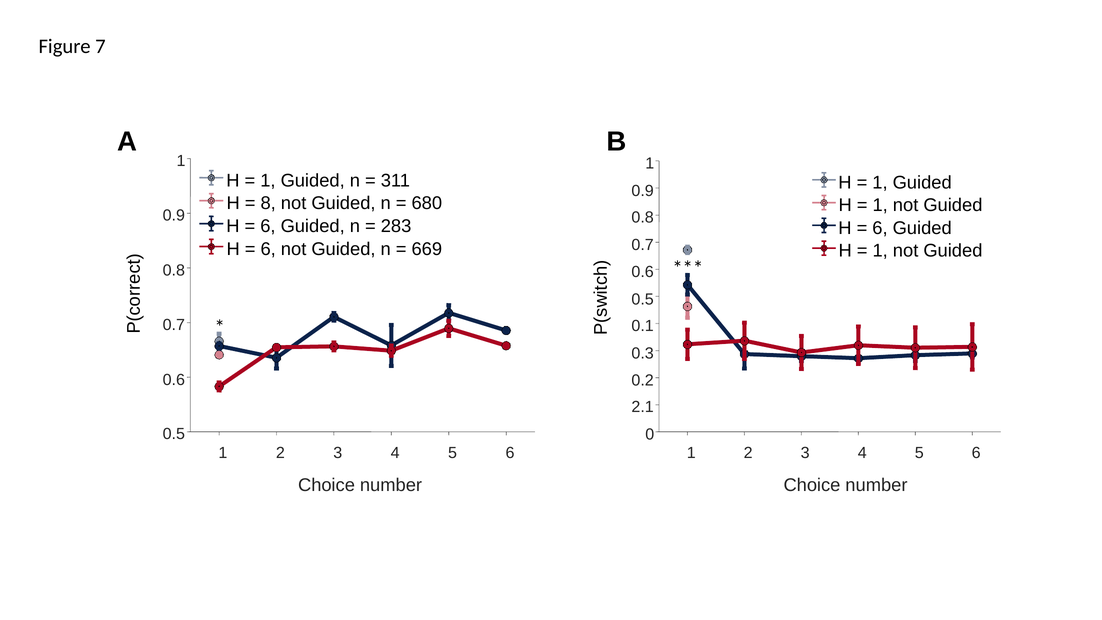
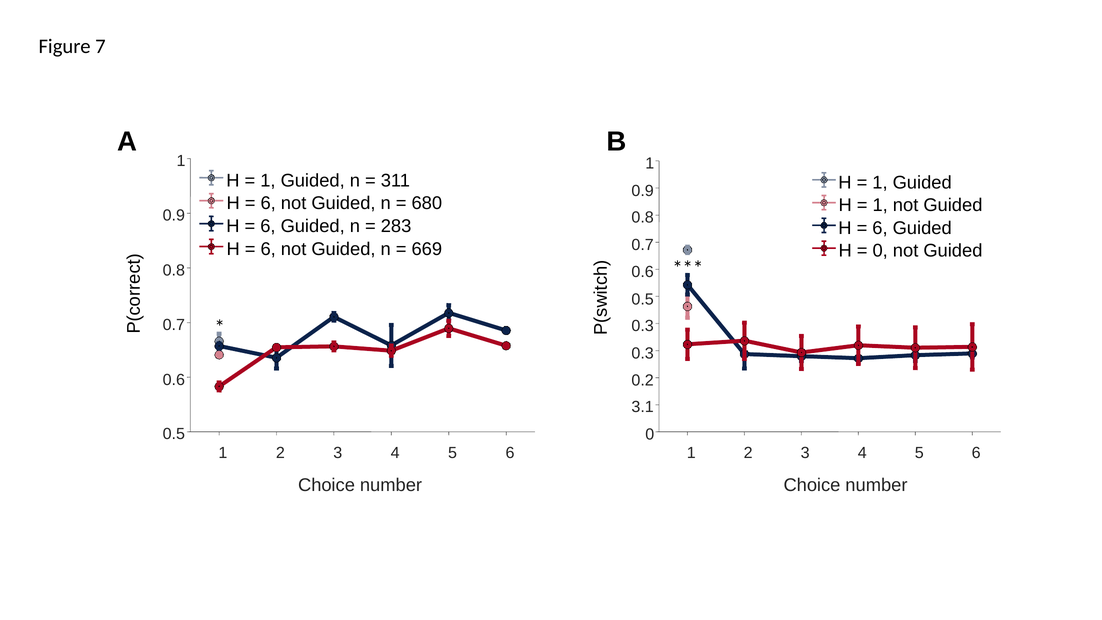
8: 8 -> 6 (268, 203)
1: 1 -> 0 (880, 251)
0.1: 0.1 -> 0.3 (643, 326)
2.1: 2.1 -> 3.1 (643, 407)
